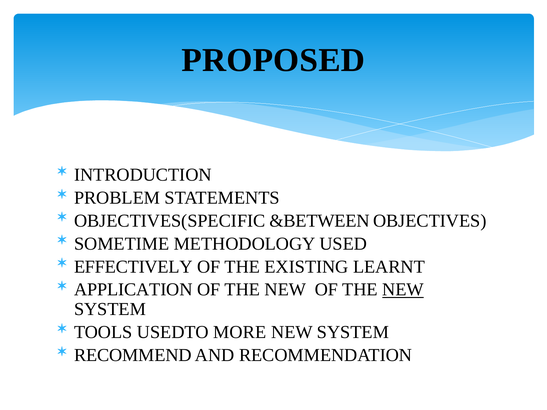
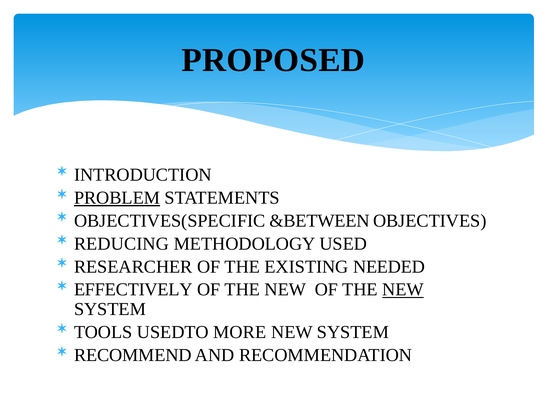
PROBLEM underline: none -> present (117, 198)
SOMETIME: SOMETIME -> REDUCING (122, 244)
EFFECTIVELY: EFFECTIVELY -> RESEARCHER (133, 267)
LEARNT: LEARNT -> NEEDED (389, 267)
APPLICATION: APPLICATION -> EFFECTIVELY (133, 290)
